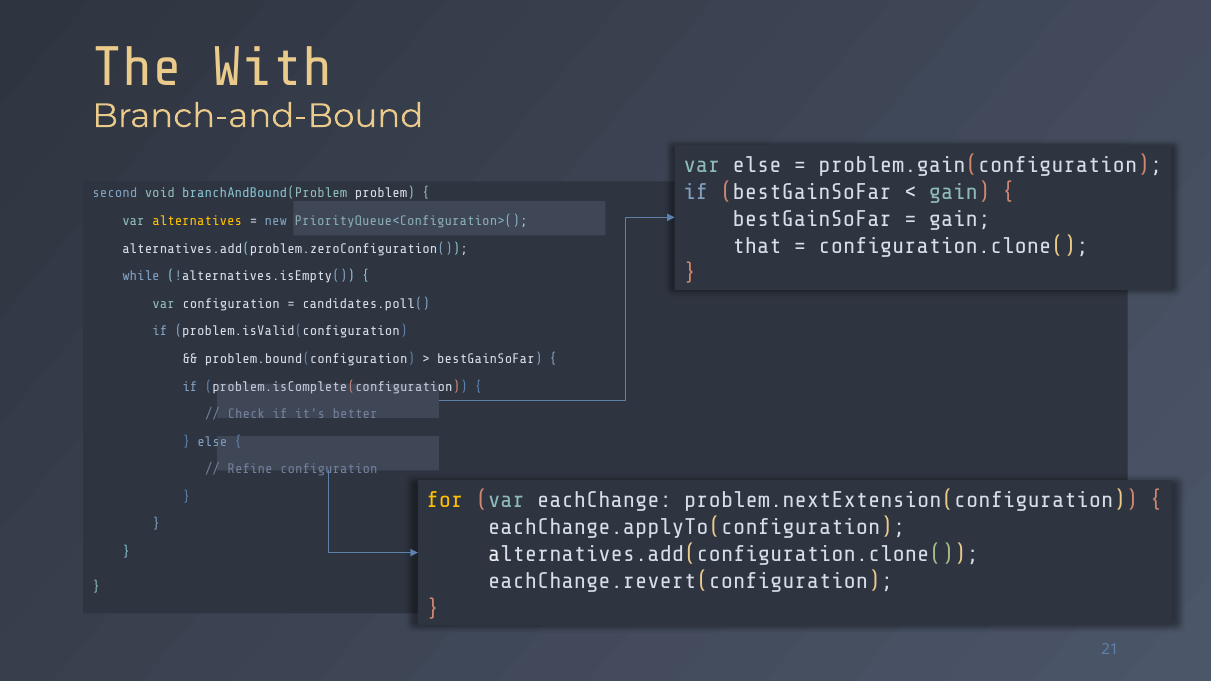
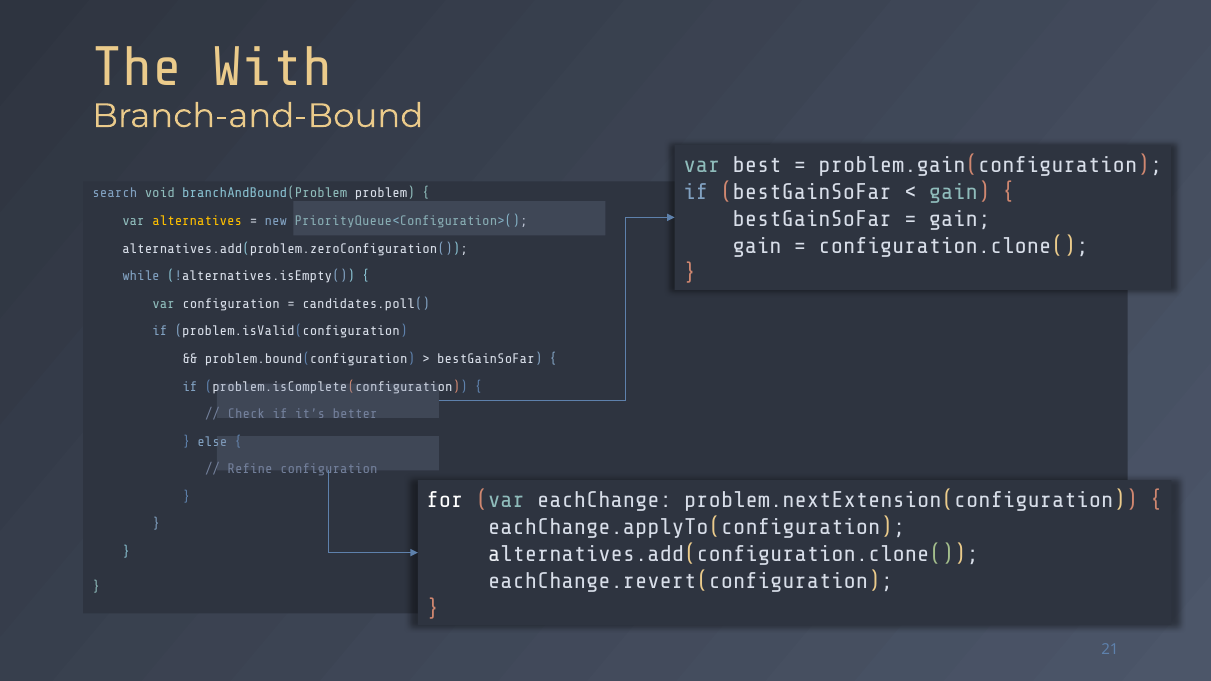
var else: else -> best (757, 165)
second: second -> search (115, 193)
that: that -> gain (757, 246)
for colour: yellow -> white (445, 500)
